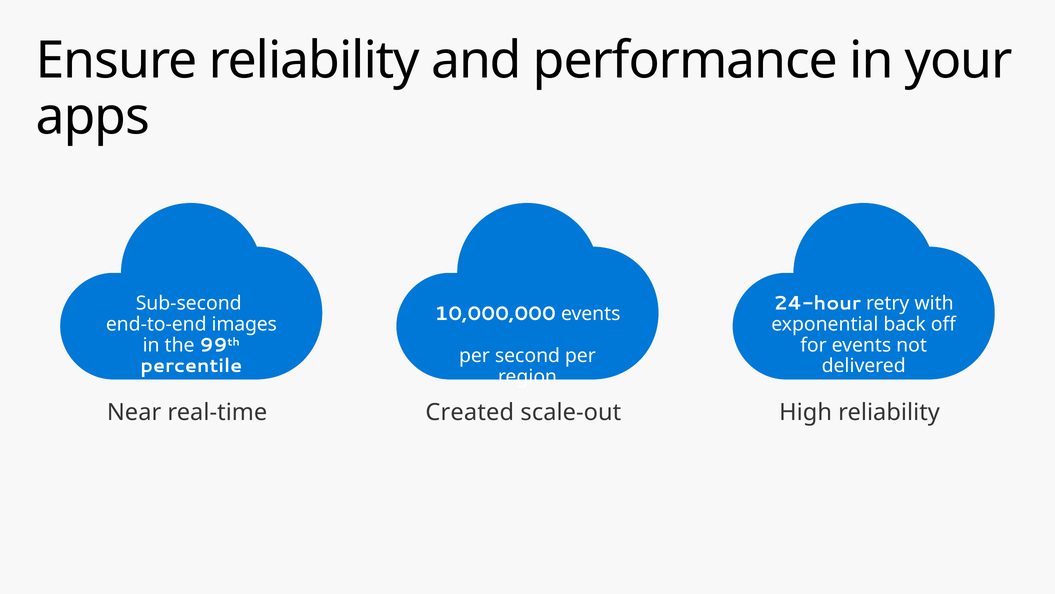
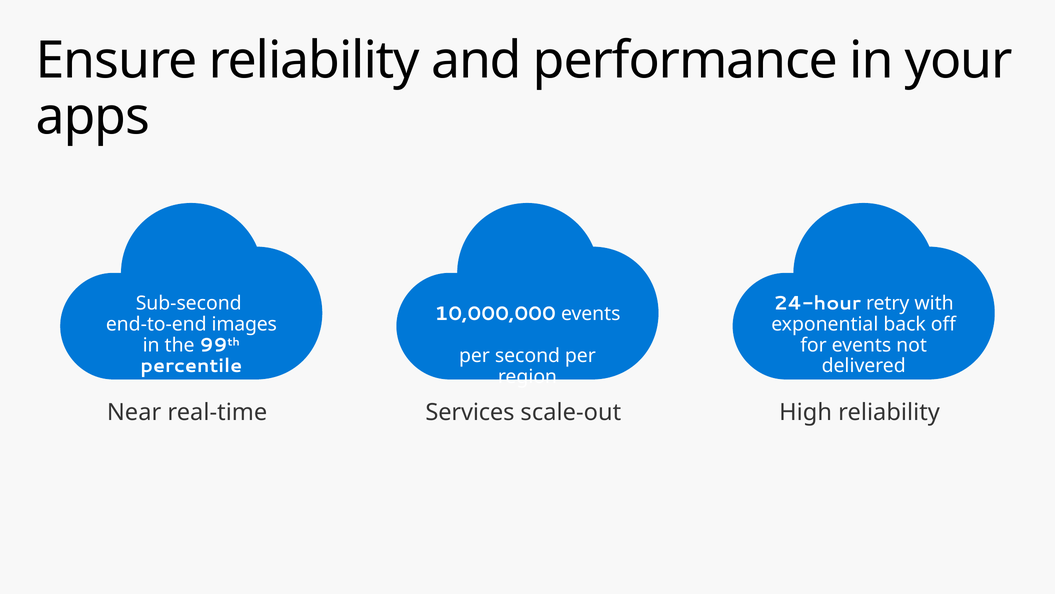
Created: Created -> Services (470, 412)
